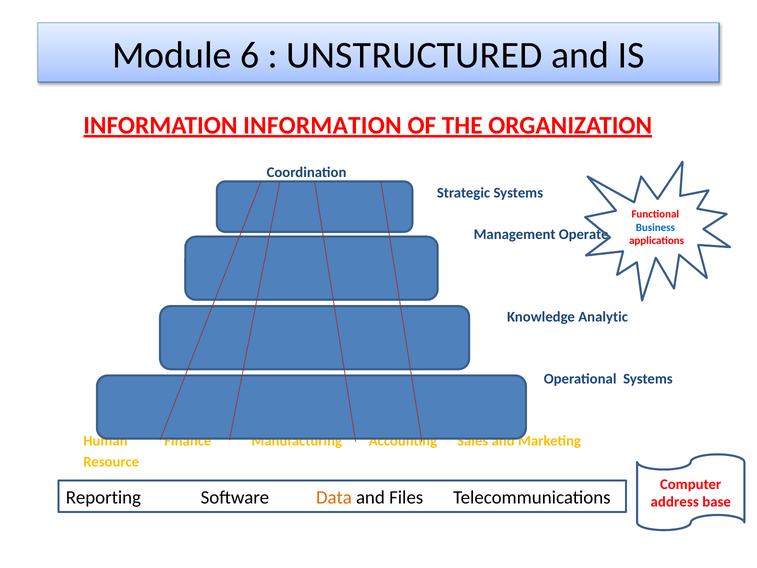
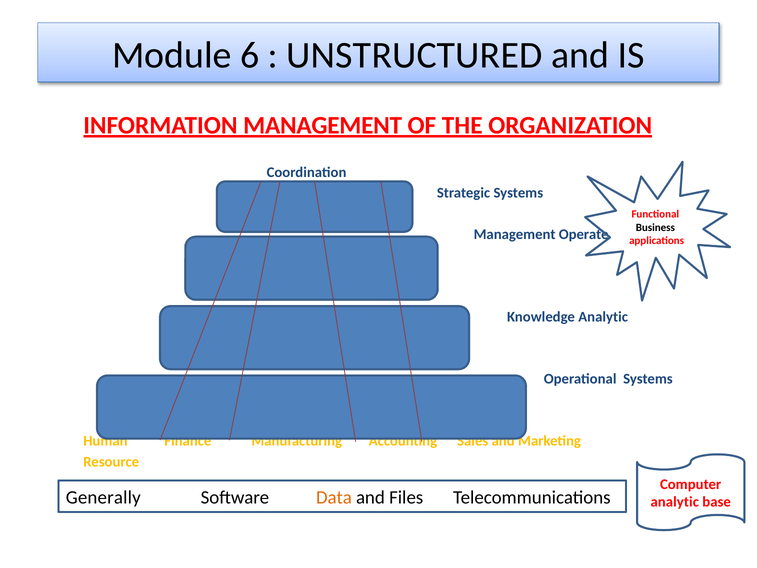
INFORMATION INFORMATION: INFORMATION -> MANAGEMENT (323, 125)
Business colour: blue -> black (655, 227)
Reporting: Reporting -> Generally (103, 497)
address: address -> analytic (675, 502)
